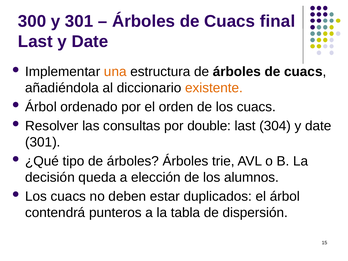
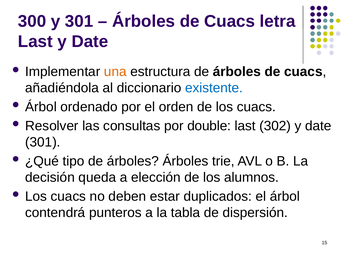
final: final -> letra (278, 21)
existente colour: orange -> blue (214, 88)
304: 304 -> 302 (275, 126)
